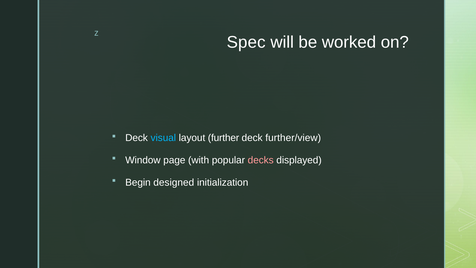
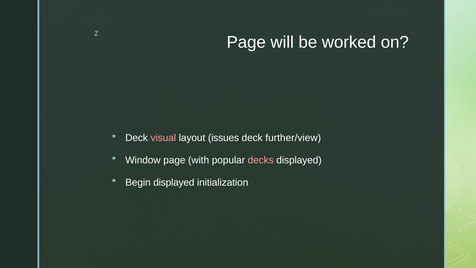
Spec: Spec -> Page (246, 42)
visual colour: light blue -> pink (163, 138)
further: further -> issues (224, 138)
Begin designed: designed -> displayed (174, 182)
